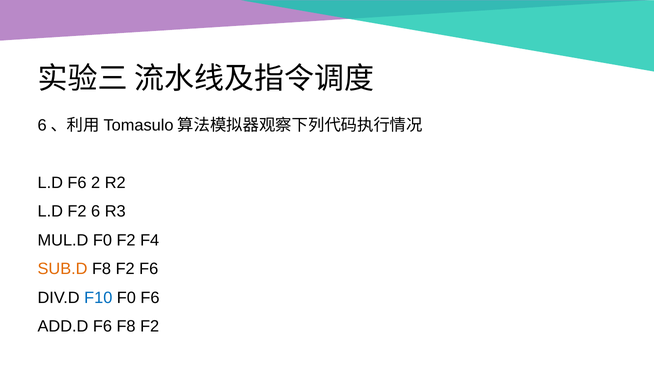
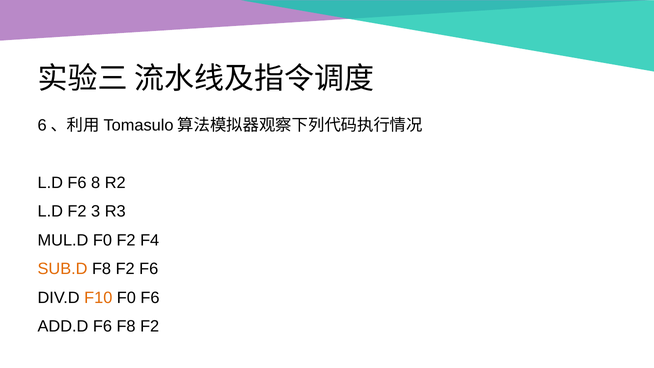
2: 2 -> 8 (96, 183)
6: 6 -> 3 (96, 211)
F10 colour: blue -> orange (98, 298)
